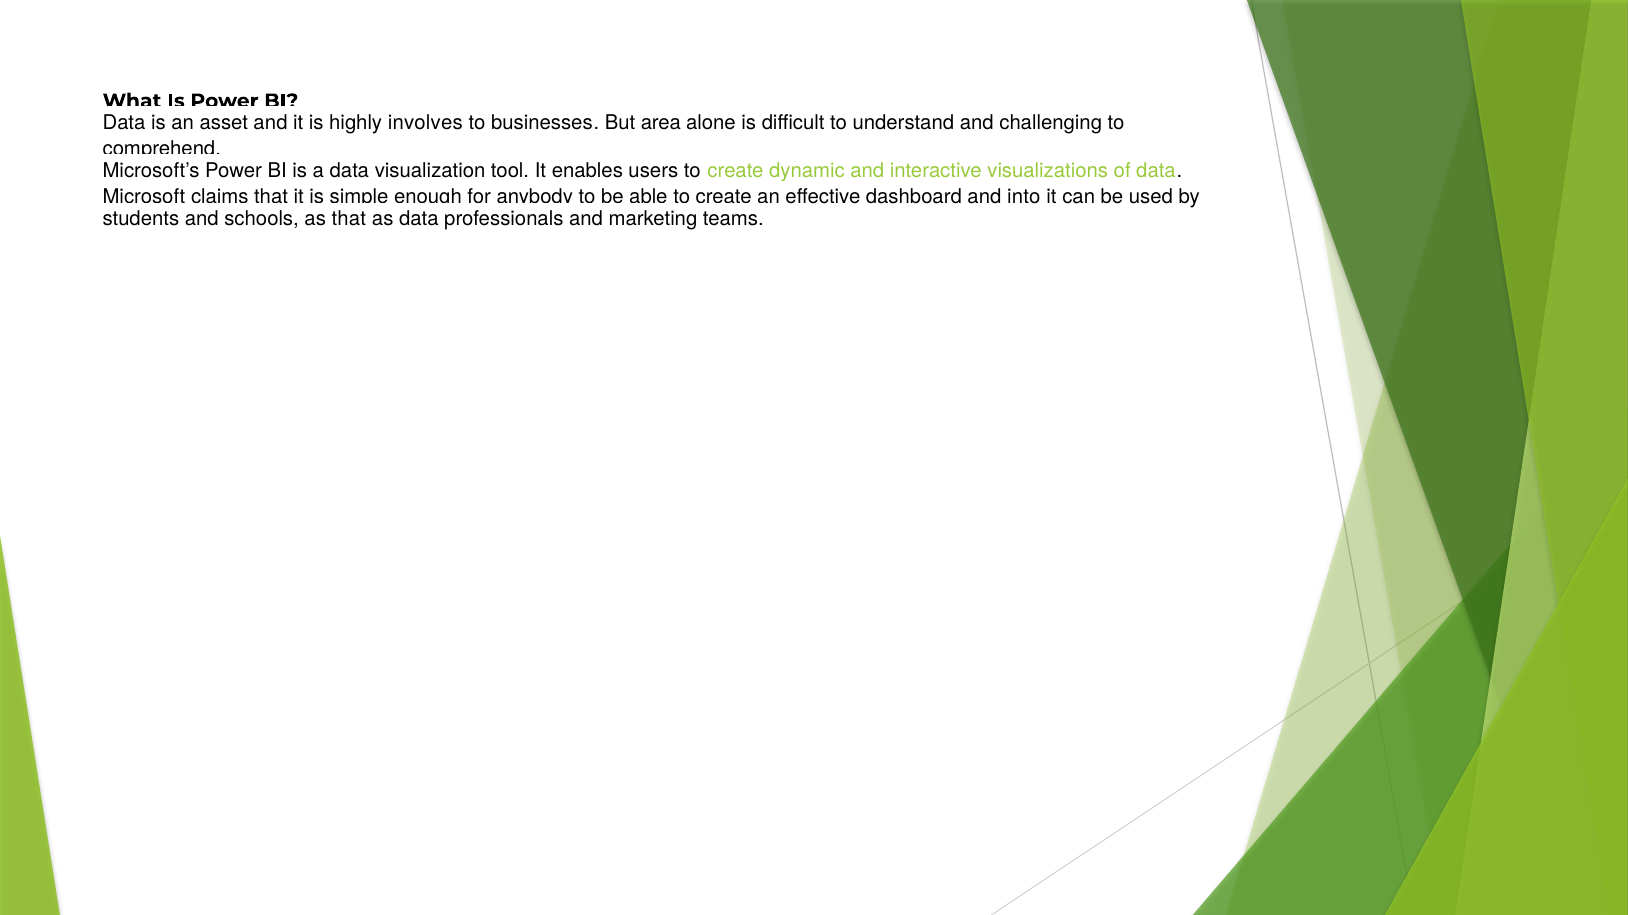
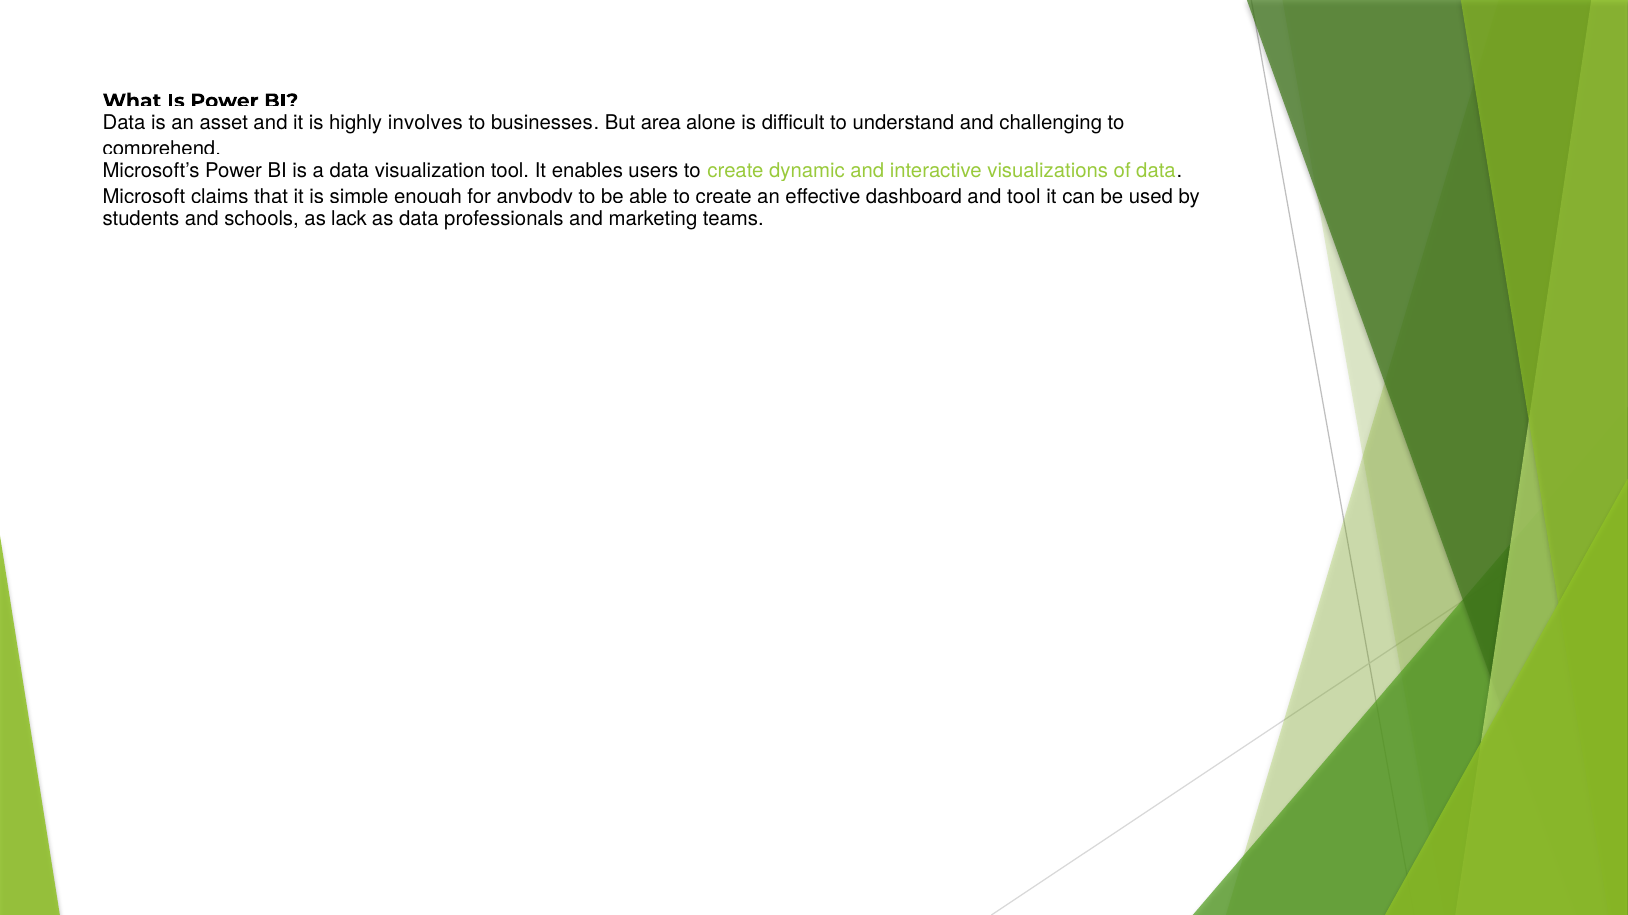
and into: into -> tool (1024, 197)
as that: that -> lack (349, 219)
